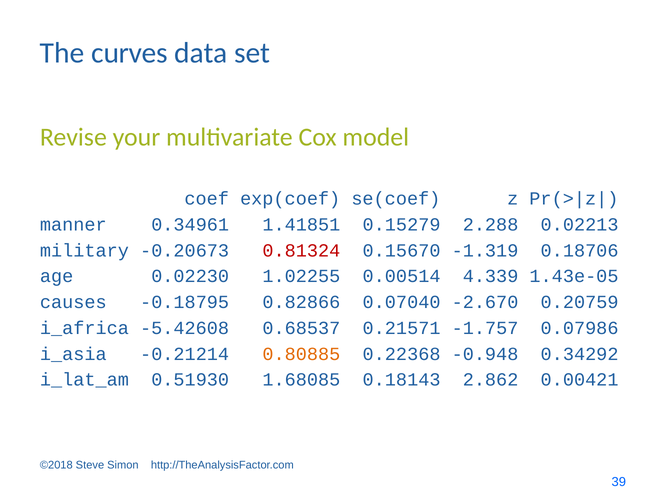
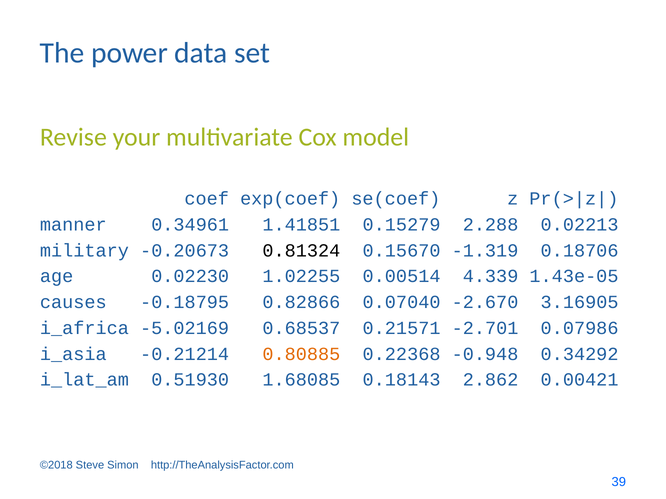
curves: curves -> power (130, 53)
0.81324 colour: red -> black (301, 251)
0.20759: 0.20759 -> 3.16905 (580, 303)
-5.42608: -5.42608 -> -5.02169 (185, 328)
-1.757: -1.757 -> -2.701 (485, 328)
